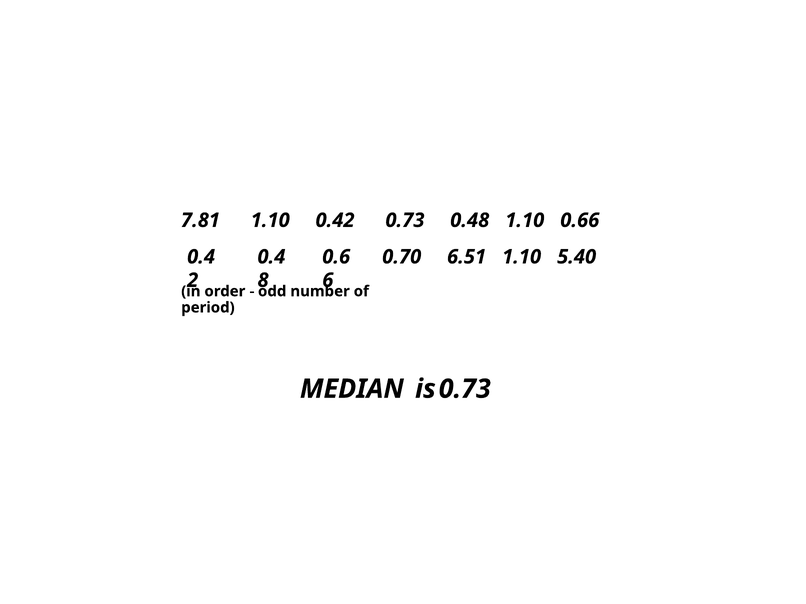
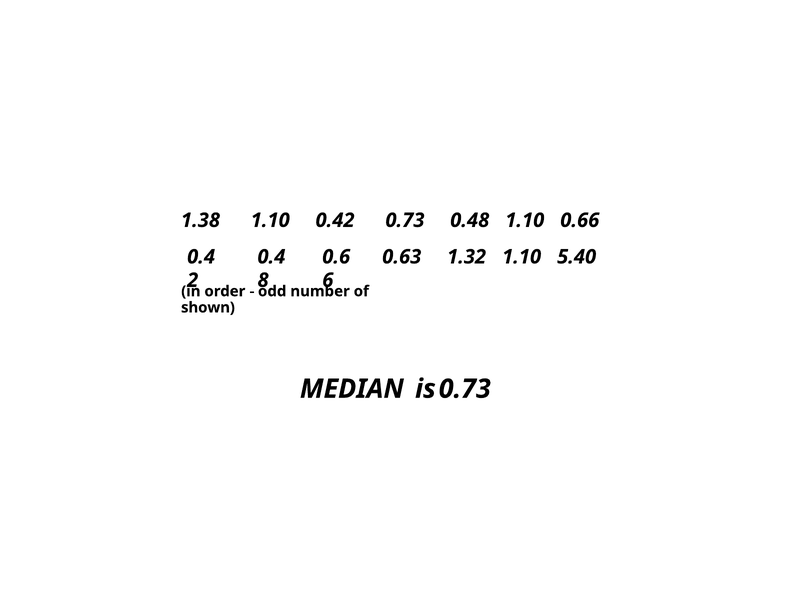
7.81: 7.81 -> 1.38 (200, 221)
0.70: 0.70 -> 0.63 (402, 257)
6.51: 6.51 -> 1.32 (467, 257)
period: period -> shown (208, 308)
